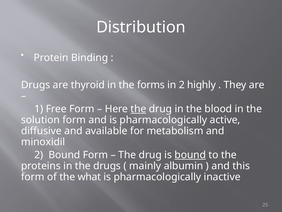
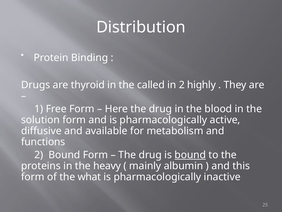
forms: forms -> called (151, 85)
the underline: present -> none (138, 109)
minoxidil: minoxidil -> functions (43, 142)
the drugs: drugs -> heavy (107, 166)
